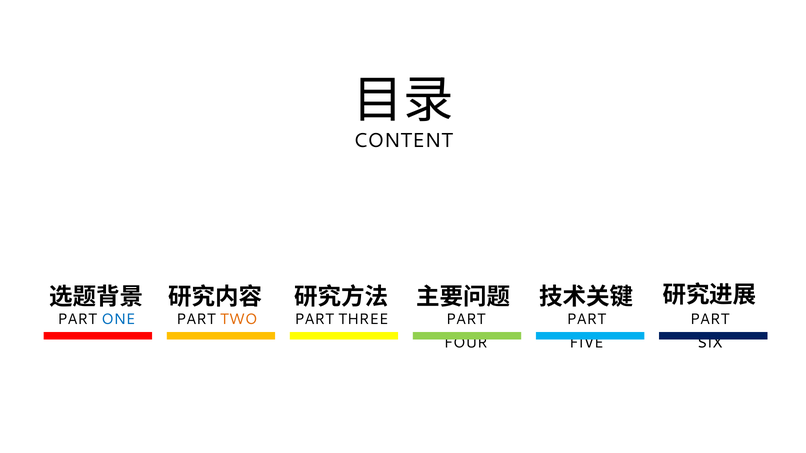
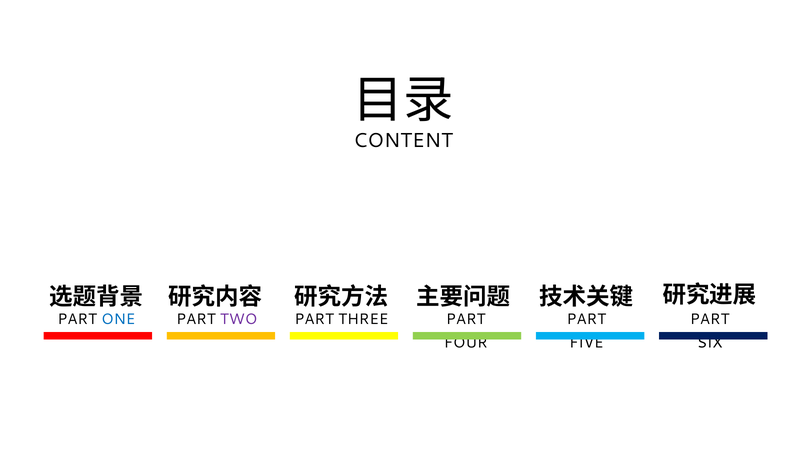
TWO colour: orange -> purple (239, 319)
